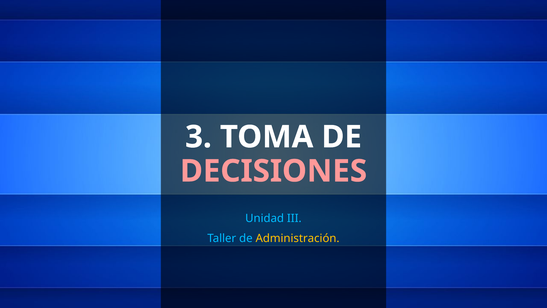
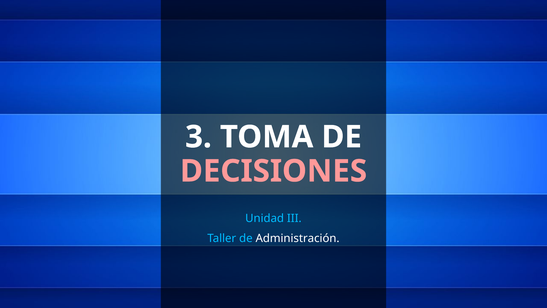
Administración colour: yellow -> white (298, 238)
